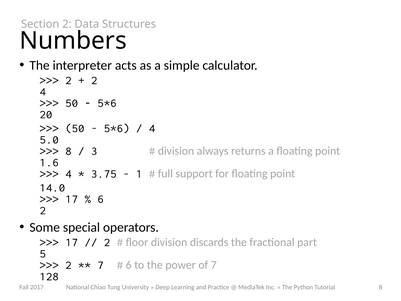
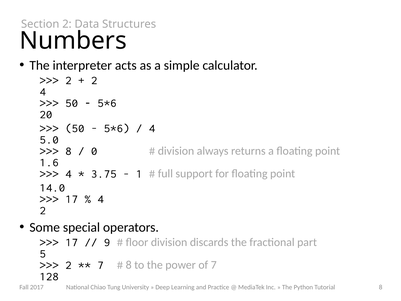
3: 3 -> 0 (94, 151)
6: 6 -> 4 (101, 199)
2: 2 -> 9 (107, 242)
6: 6 -> 8 (129, 265)
